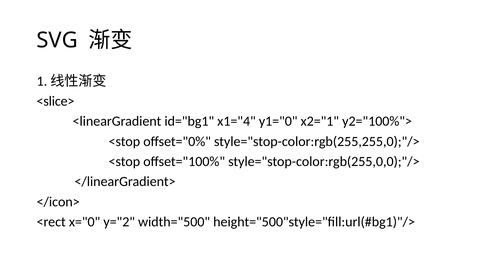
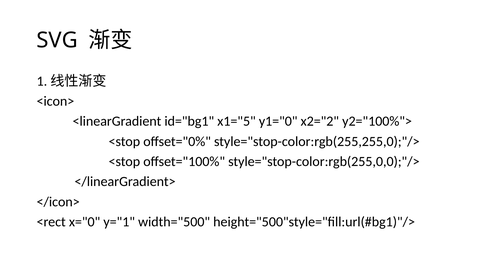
<slice>: <slice> -> <icon> (55, 101)
x1="4: x1="4 -> x1="5 (236, 121)
x2="1: x2="1 -> x2="2 (320, 121)
y="2: y="2 -> y="1 (119, 222)
